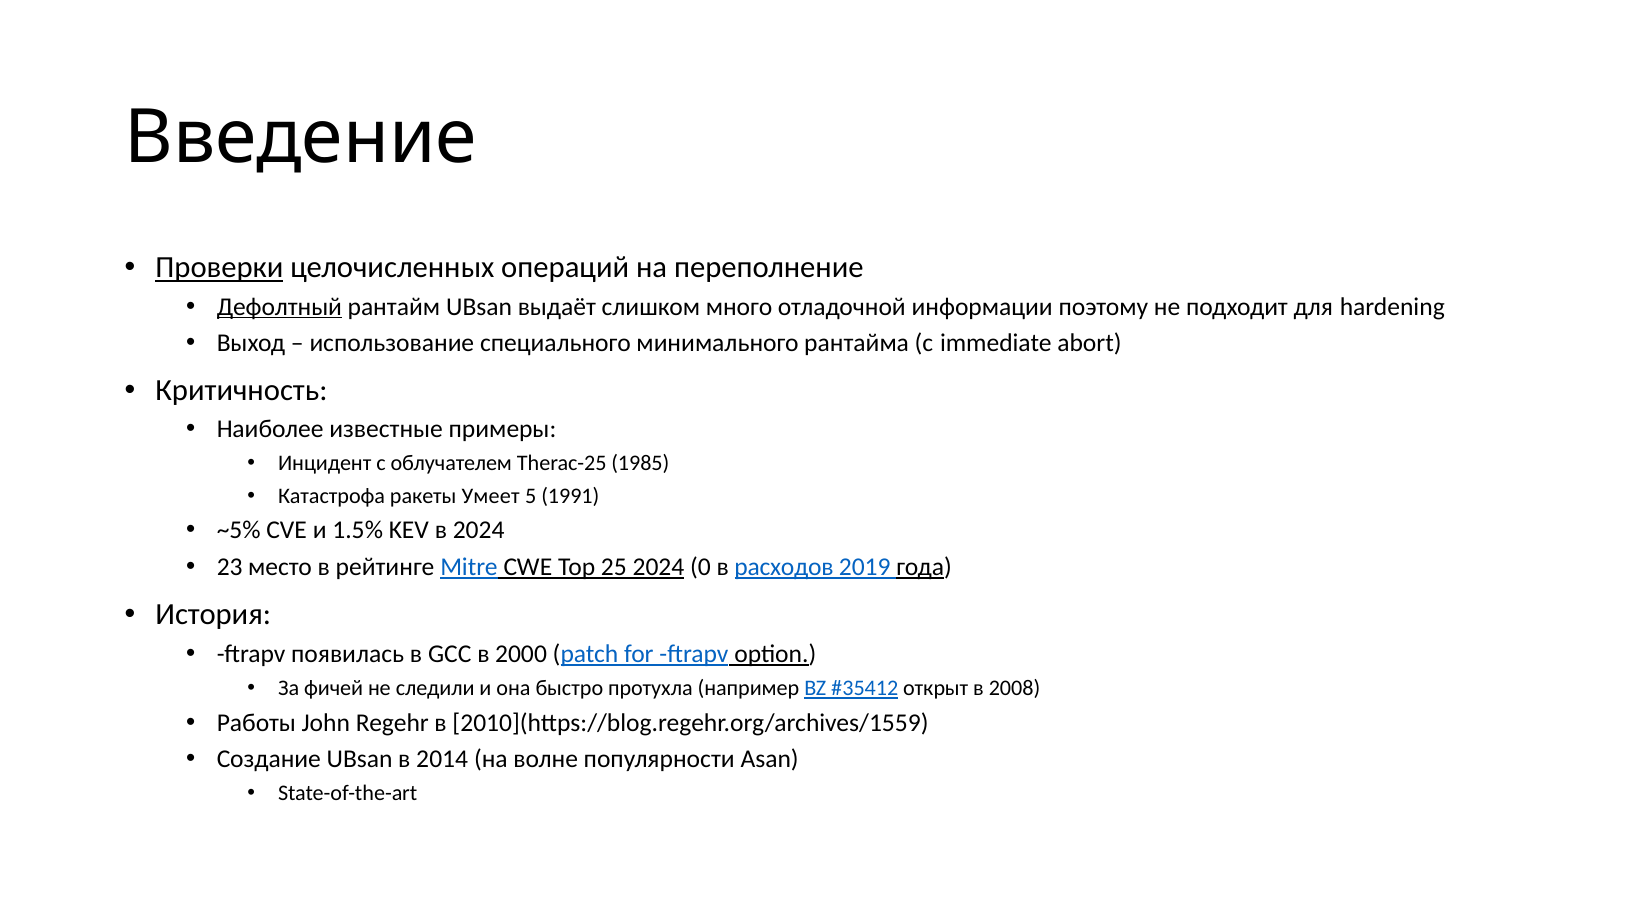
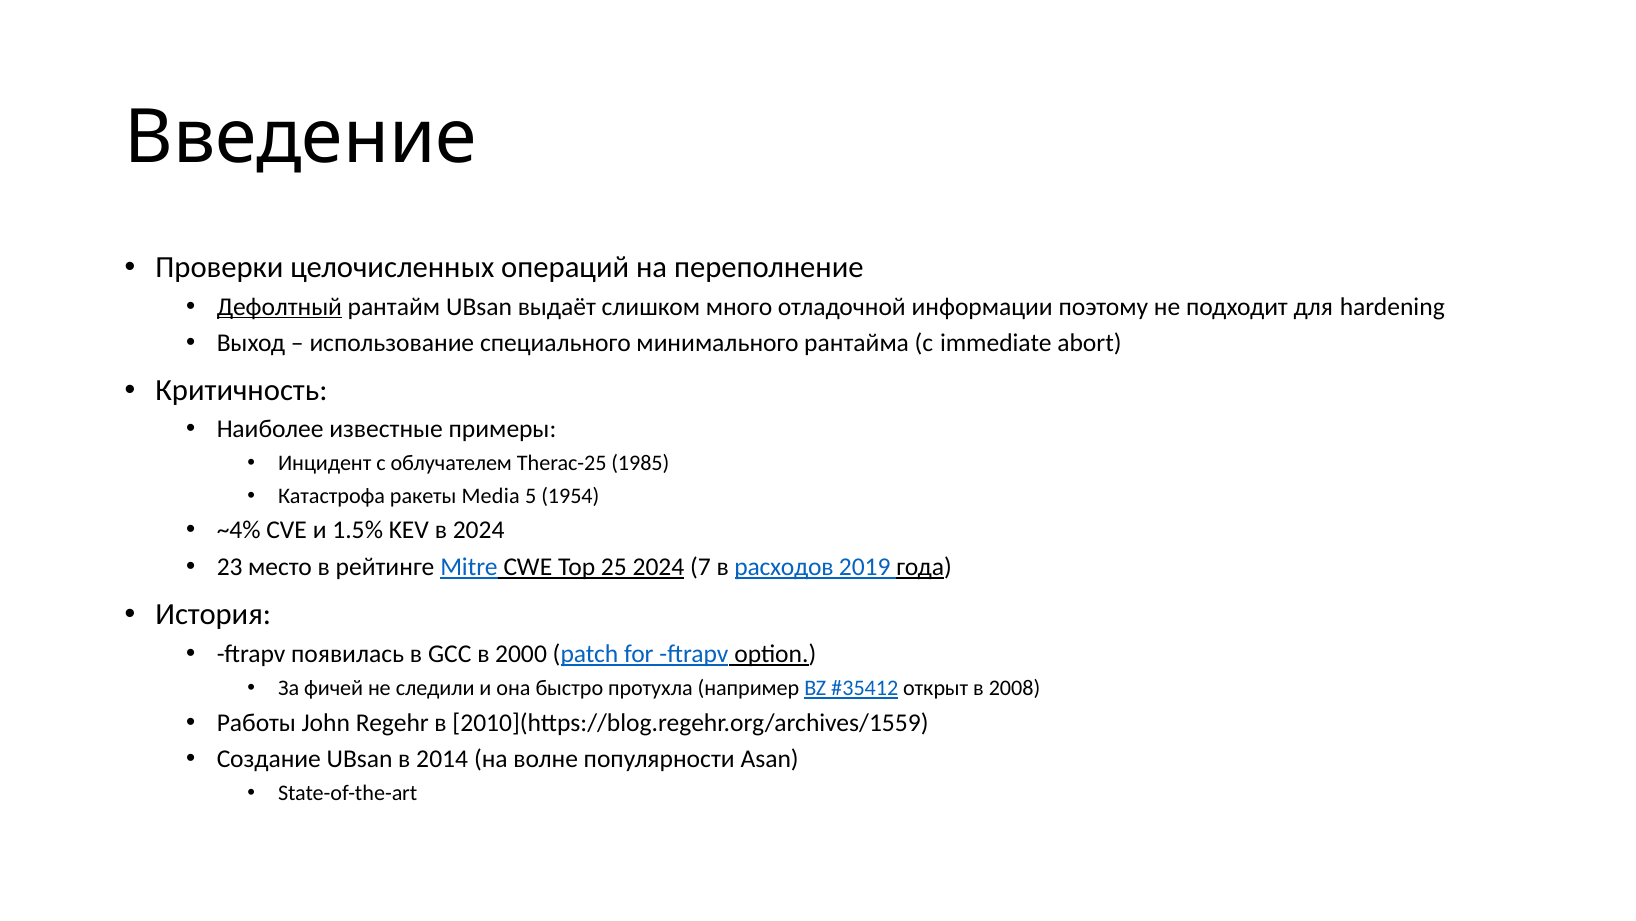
Проверки underline: present -> none (219, 267)
Умеет: Умеет -> Media (491, 496)
1991: 1991 -> 1954 (570, 496)
~5%: ~5% -> ~4% (239, 530)
0: 0 -> 7 (701, 567)
